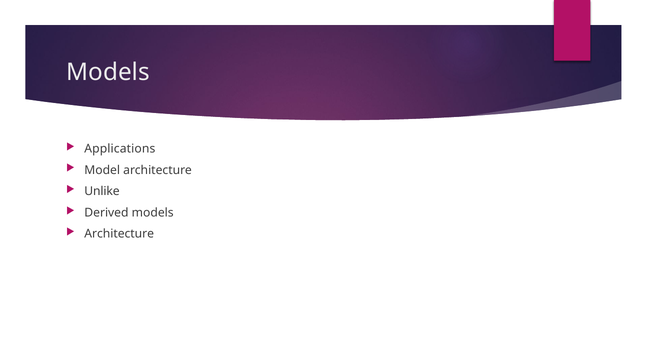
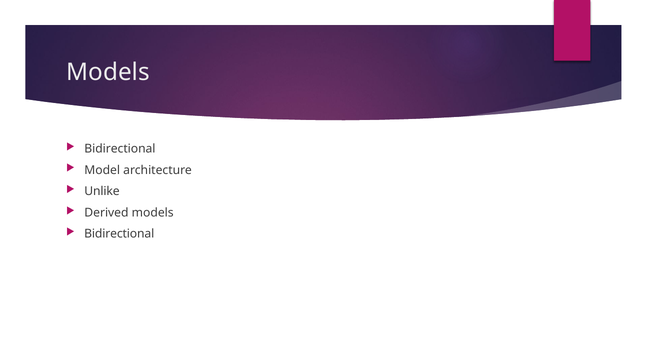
Applications: Applications -> Bidirectional (120, 149)
Architecture: Architecture -> Bidirectional (119, 234)
